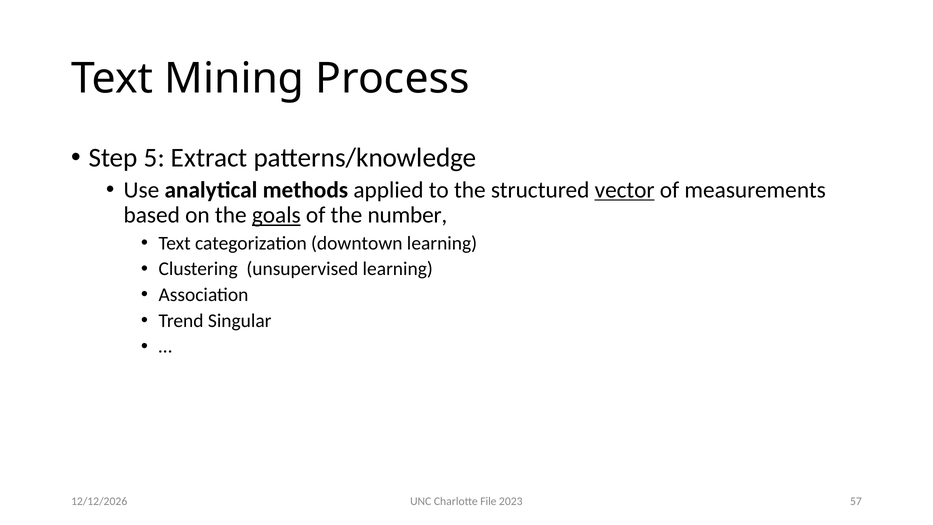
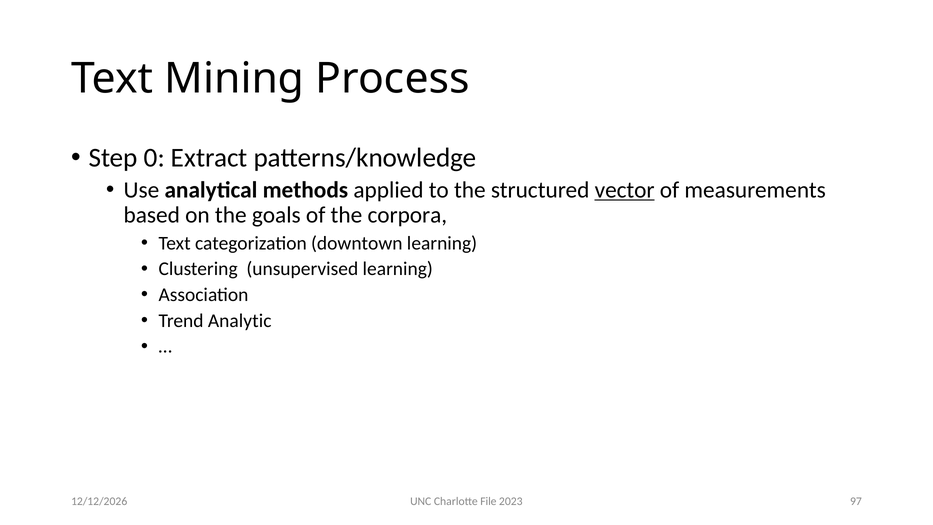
5: 5 -> 0 (154, 158)
goals underline: present -> none (276, 215)
number: number -> corpora (407, 215)
Singular: Singular -> Analytic (240, 321)
57: 57 -> 97 (856, 501)
